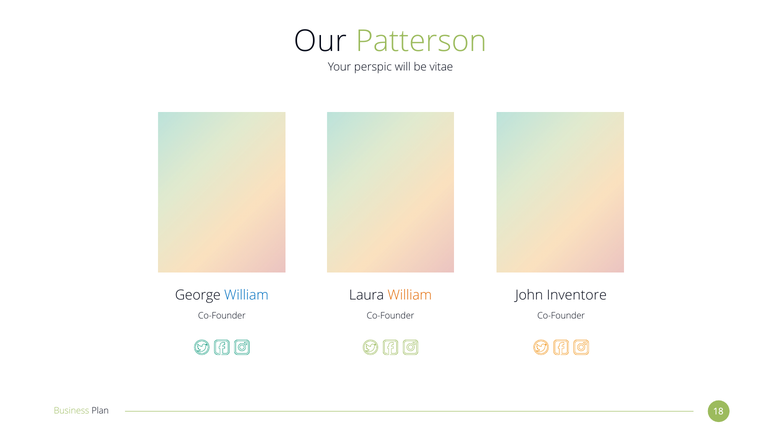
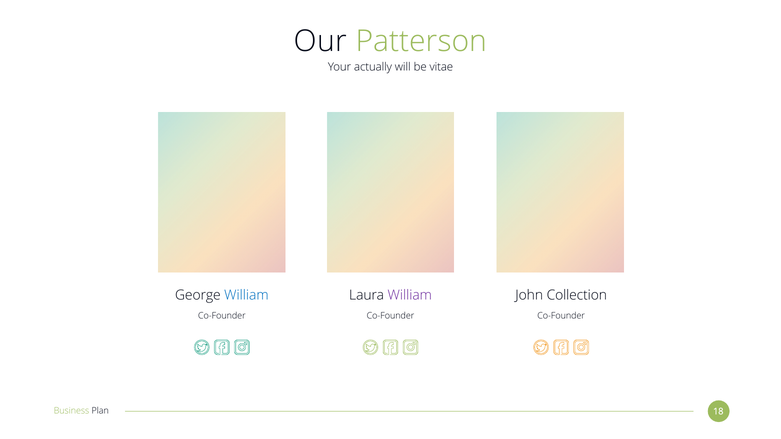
perspic: perspic -> actually (373, 67)
William colour: orange -> purple (410, 295)
Inventore: Inventore -> Collection (577, 295)
